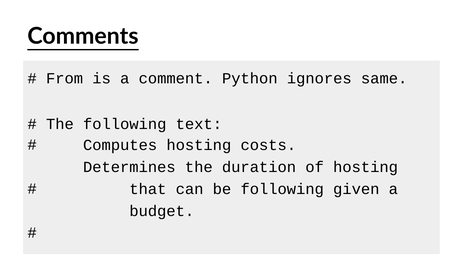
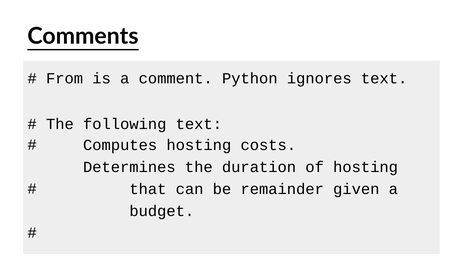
ignores same: same -> text (384, 79)
be following: following -> remainder (282, 189)
